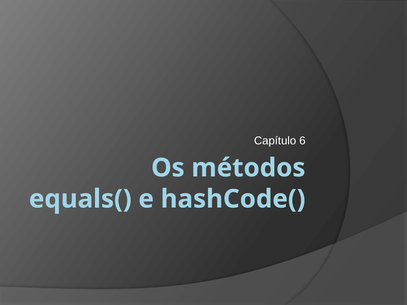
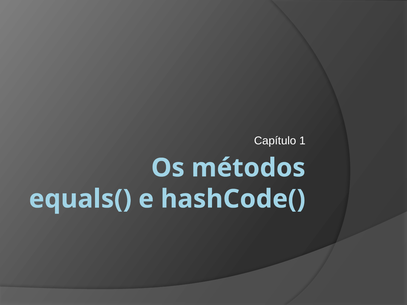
6: 6 -> 1 (302, 141)
